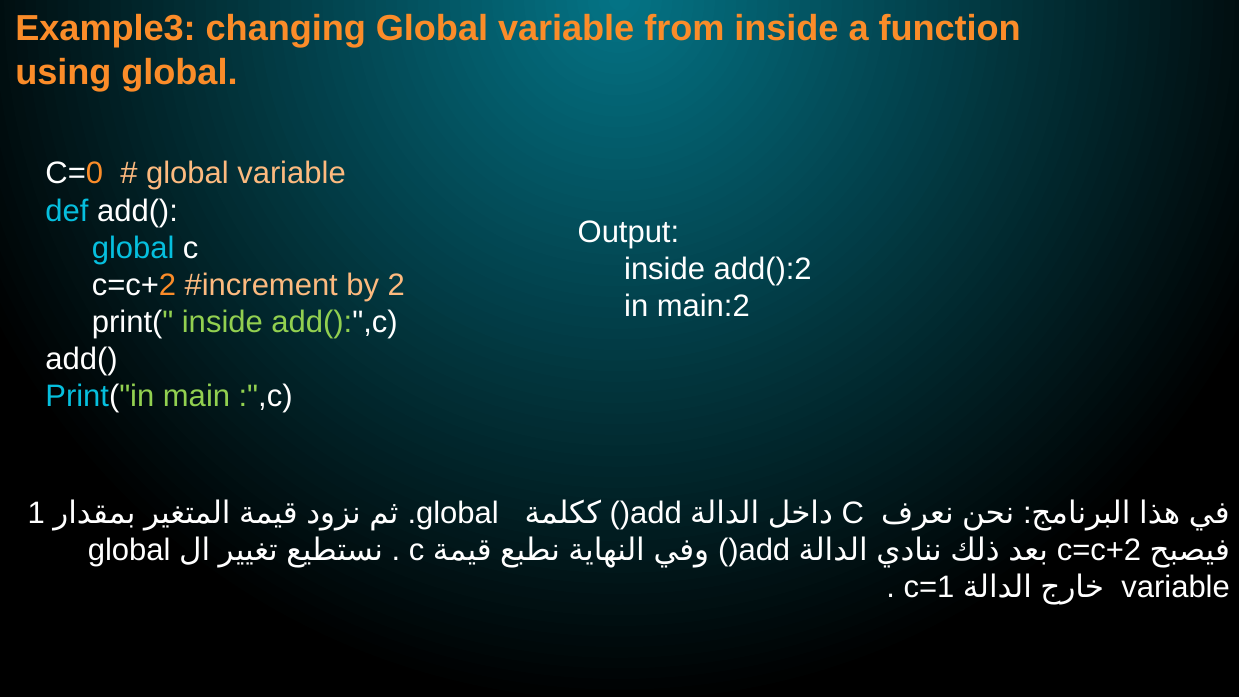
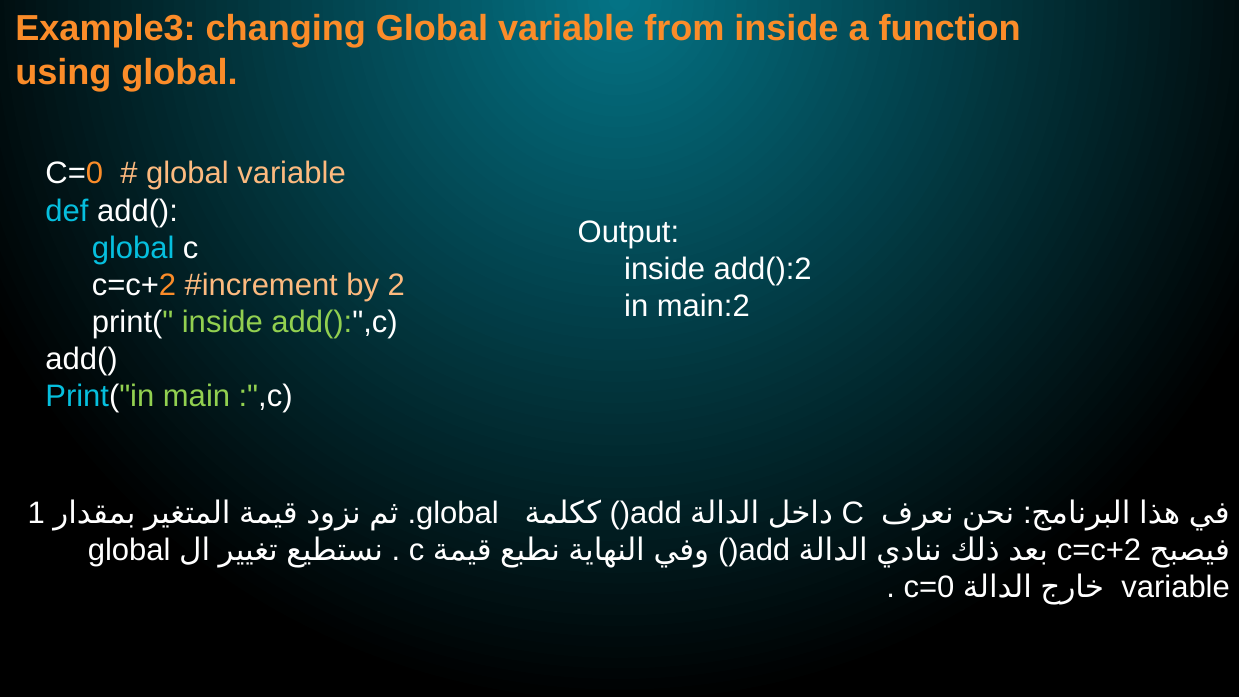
c=1: c=1 -> c=0 (929, 588)
